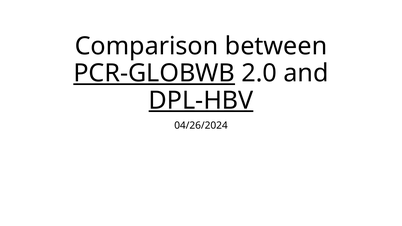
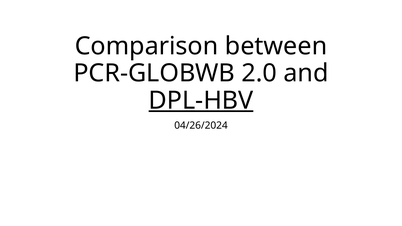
PCR-GLOBWB underline: present -> none (154, 73)
